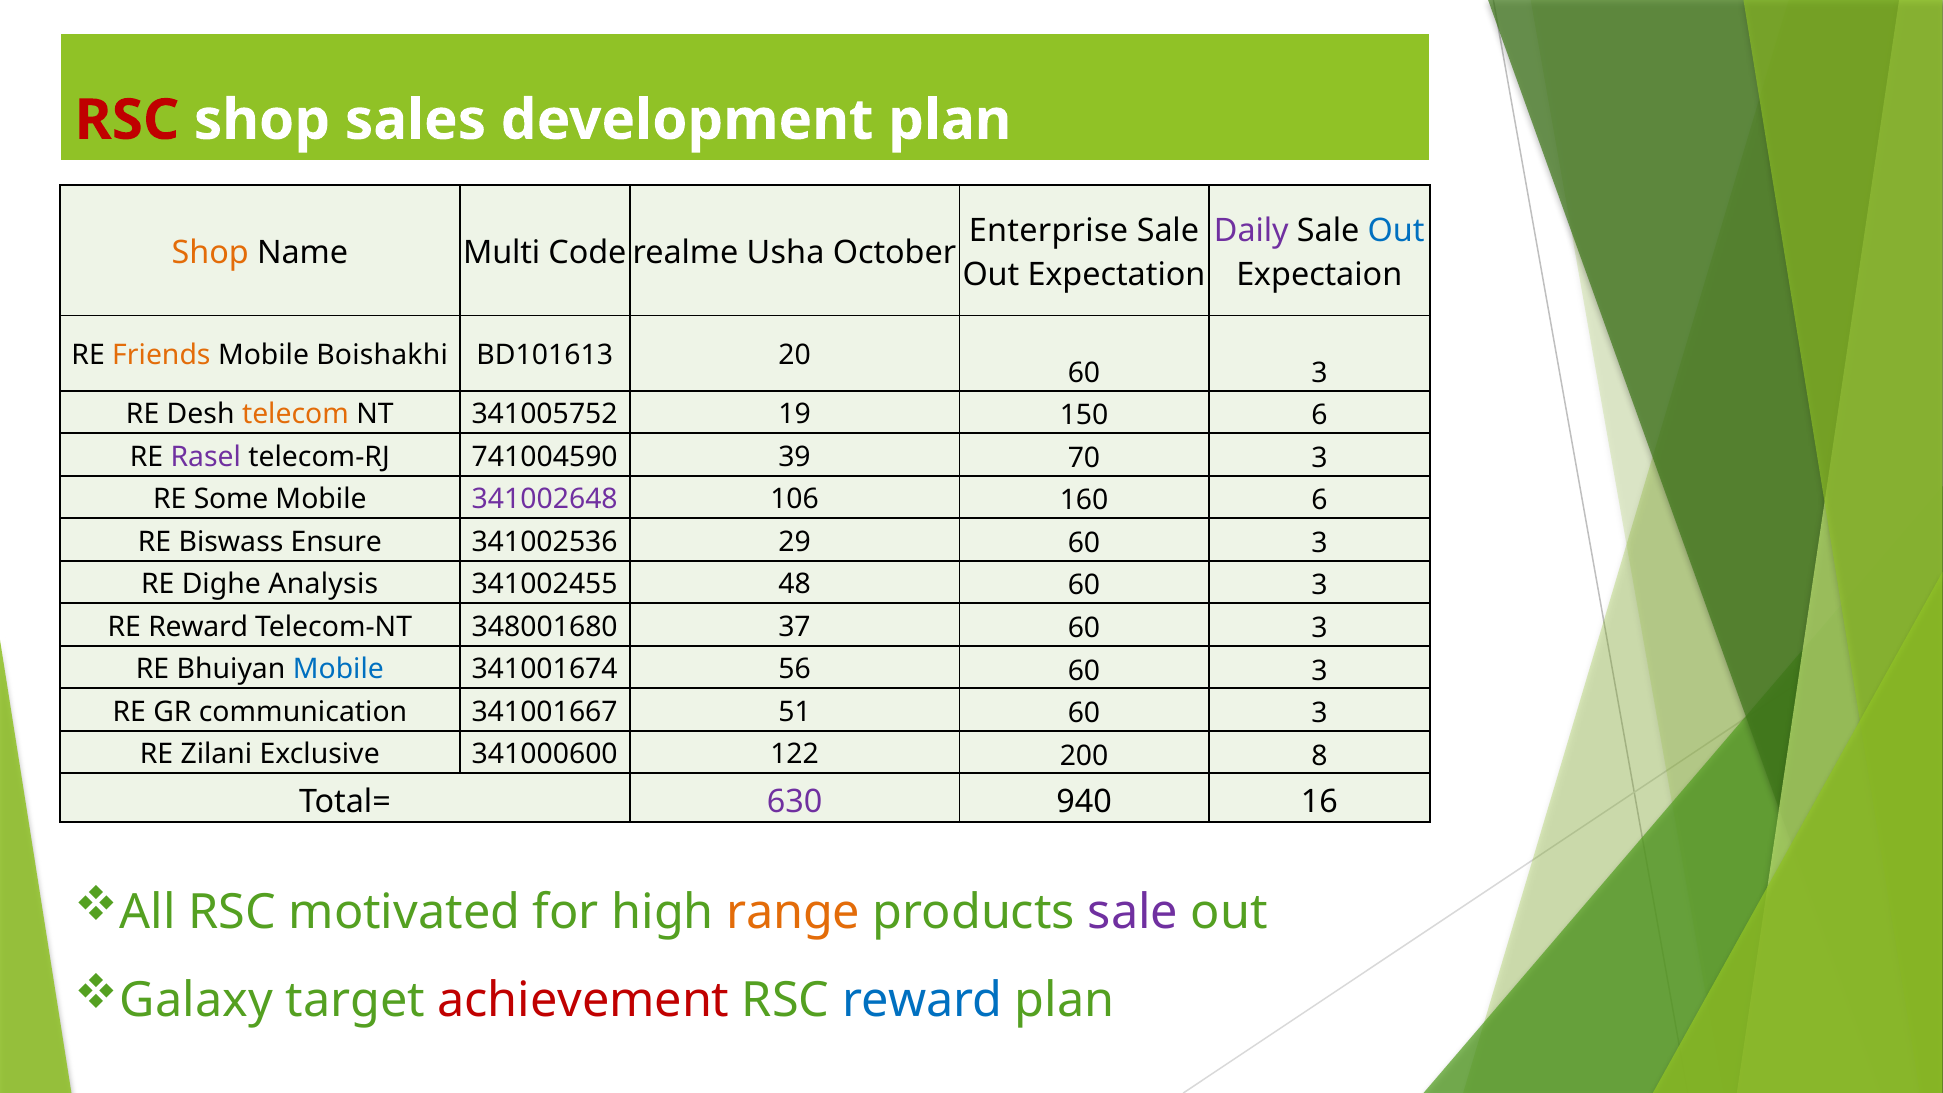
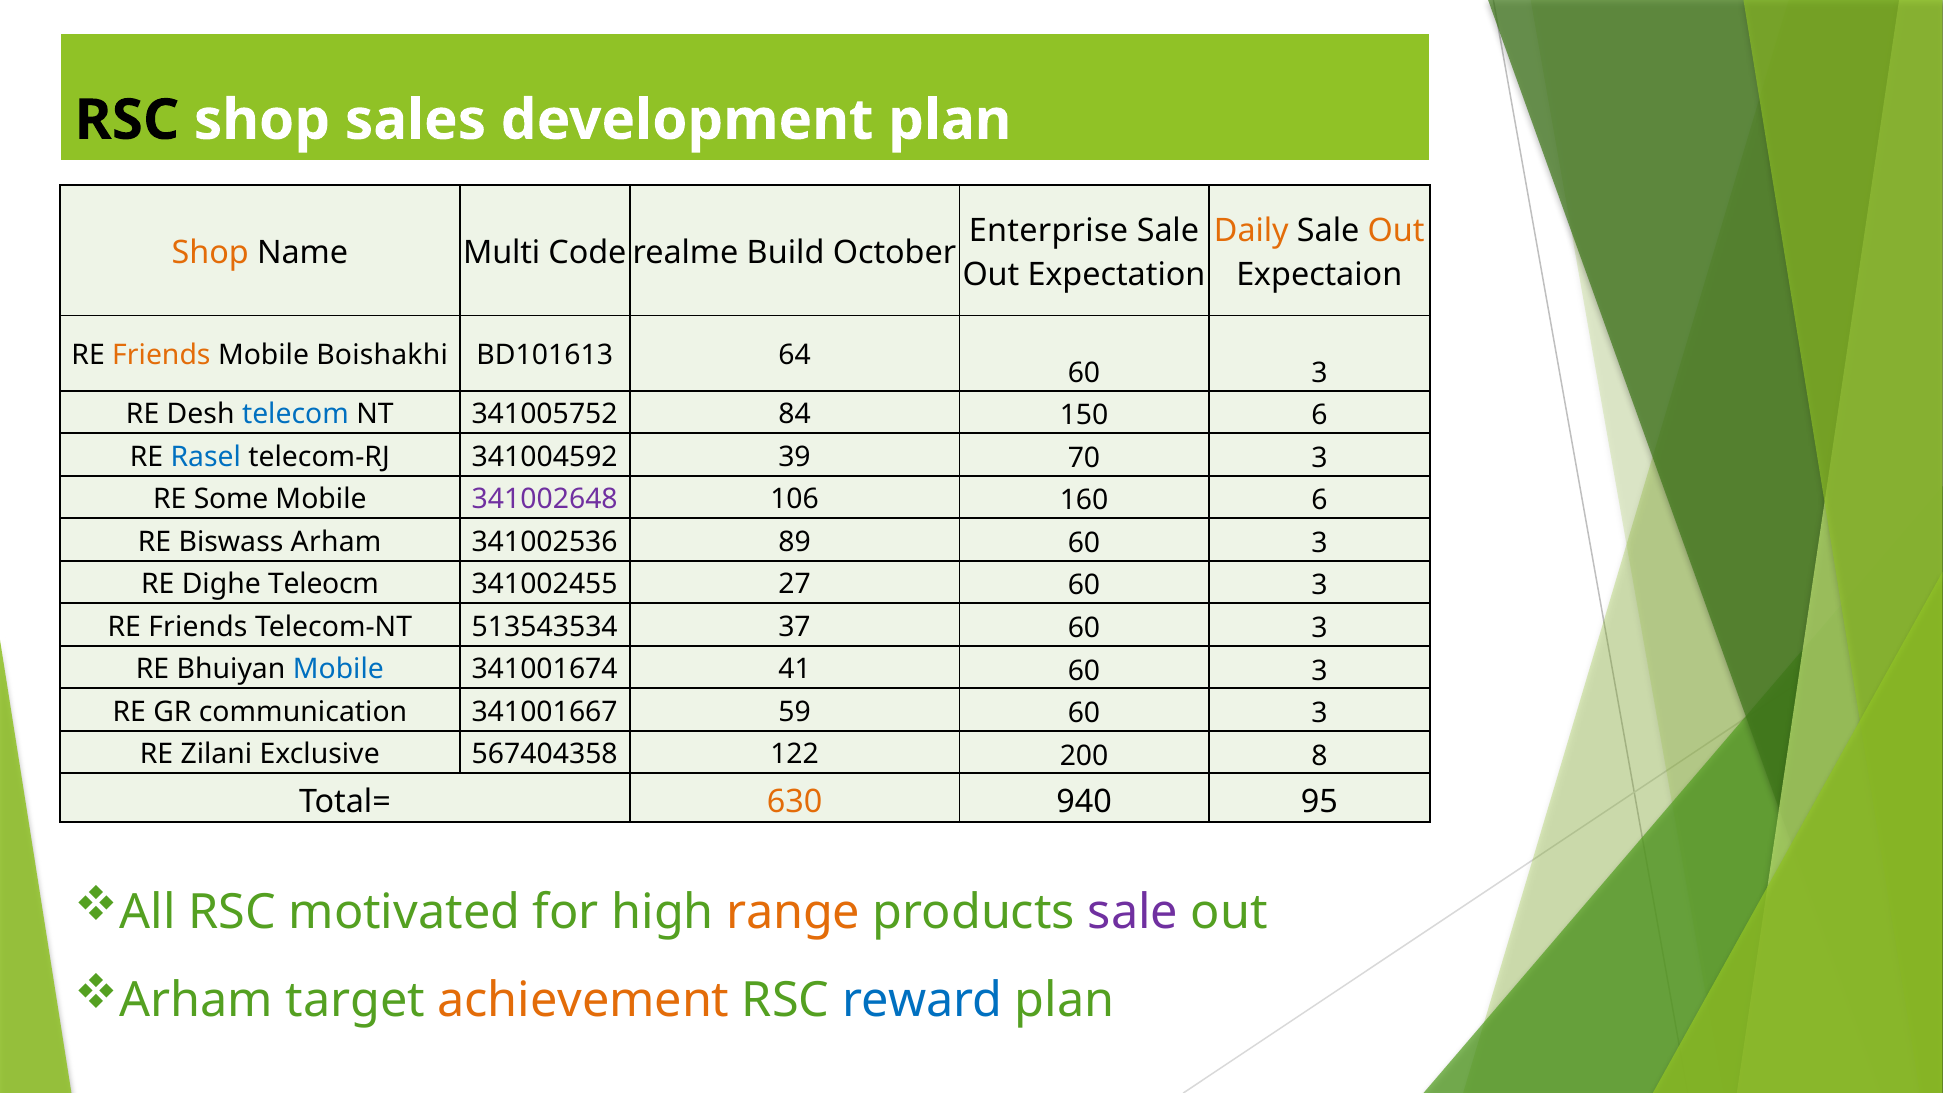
RSC colour: red -> black (127, 120)
Daily colour: purple -> orange (1251, 231)
Out colour: blue -> orange (1396, 231)
Usha: Usha -> Build (786, 253)
20: 20 -> 64 (795, 356)
telecom colour: orange -> blue (295, 414)
19: 19 -> 84 (795, 414)
Rasel colour: purple -> blue (206, 457)
741004590: 741004590 -> 341004592 (545, 457)
Biswass Ensure: Ensure -> Arham (336, 542)
29: 29 -> 89 (795, 542)
Analysis: Analysis -> Teleocm (324, 584)
48: 48 -> 27 (795, 584)
Reward: Reward -> Friends (198, 627)
348001680: 348001680 -> 513543534 (545, 627)
56: 56 -> 41 (795, 669)
51: 51 -> 59 (795, 712)
341000600: 341000600 -> 567404358 (545, 754)
630 colour: purple -> orange (795, 801)
16: 16 -> 95 (1319, 801)
Galaxy: Galaxy -> Arham (197, 1000)
achievement colour: red -> orange (584, 1000)
